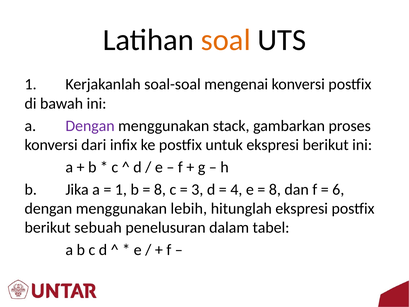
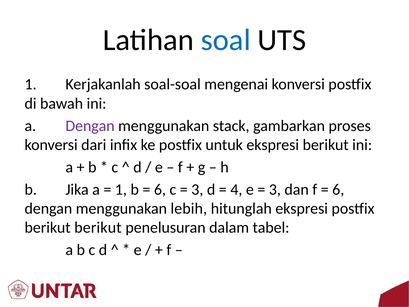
soal colour: orange -> blue (226, 40)
8: 8 -> 6 (160, 189)
8: 8 -> 3 (275, 189)
berikut sebuah: sebuah -> berikut (98, 228)
